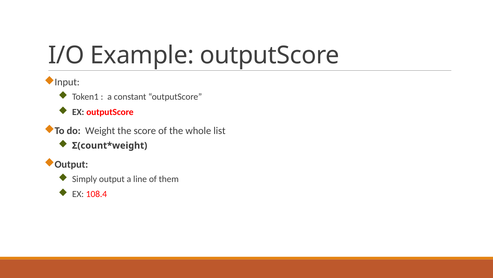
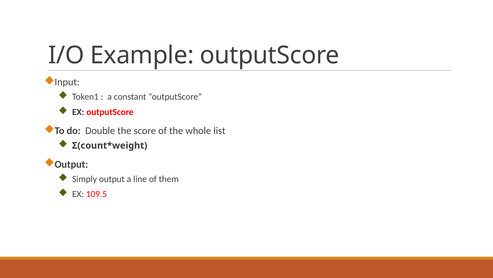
Weight: Weight -> Double (100, 131)
108.4: 108.4 -> 109.5 (96, 194)
